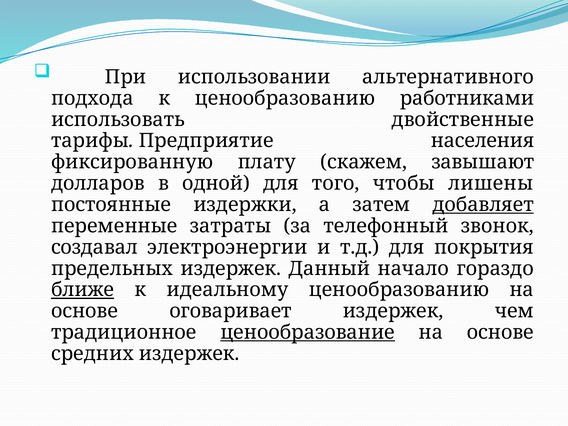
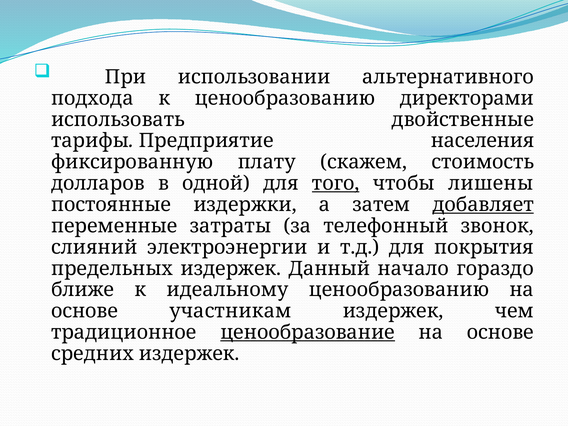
работниками: работниками -> директорами (467, 98)
завышают: завышают -> стоимость (483, 162)
того underline: none -> present (336, 183)
создавал: создавал -> слияний (94, 247)
ближе underline: present -> none (83, 290)
оговаривает: оговаривает -> участникам (230, 311)
